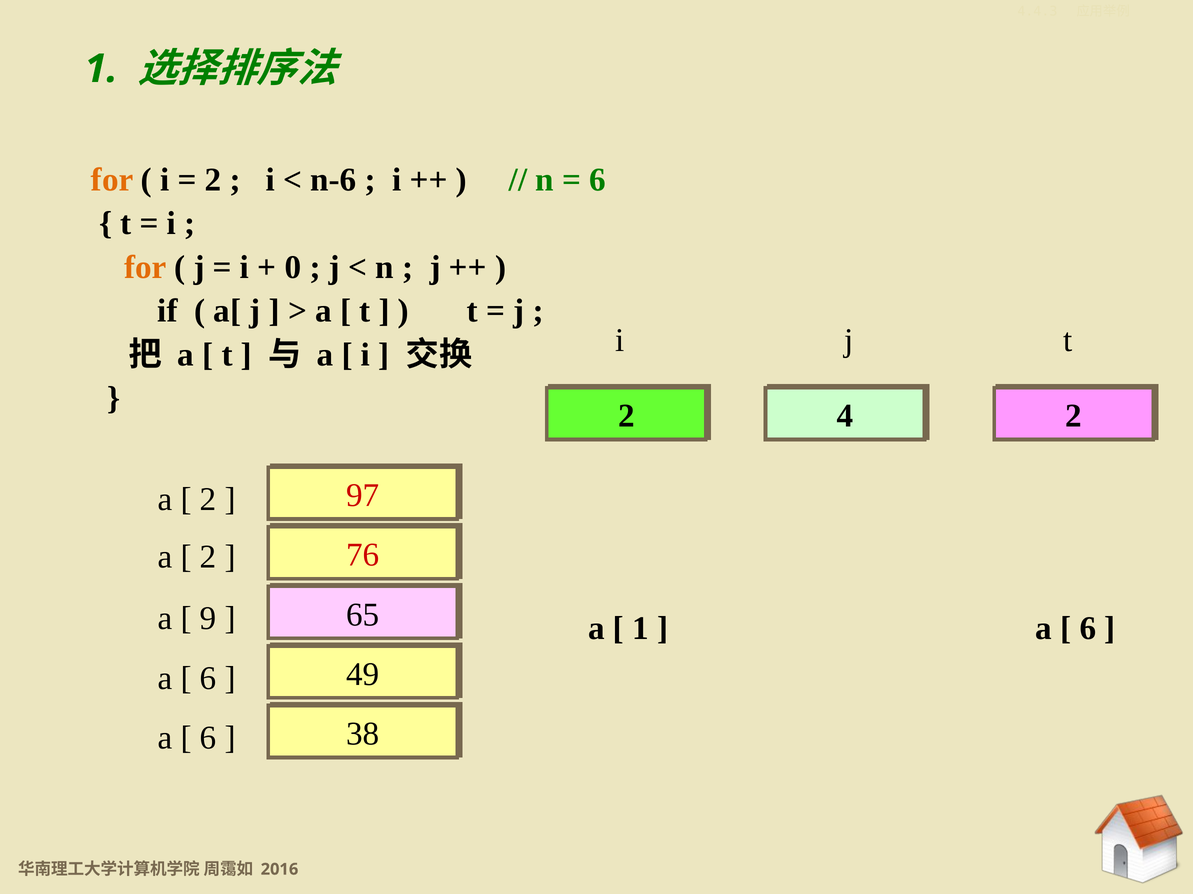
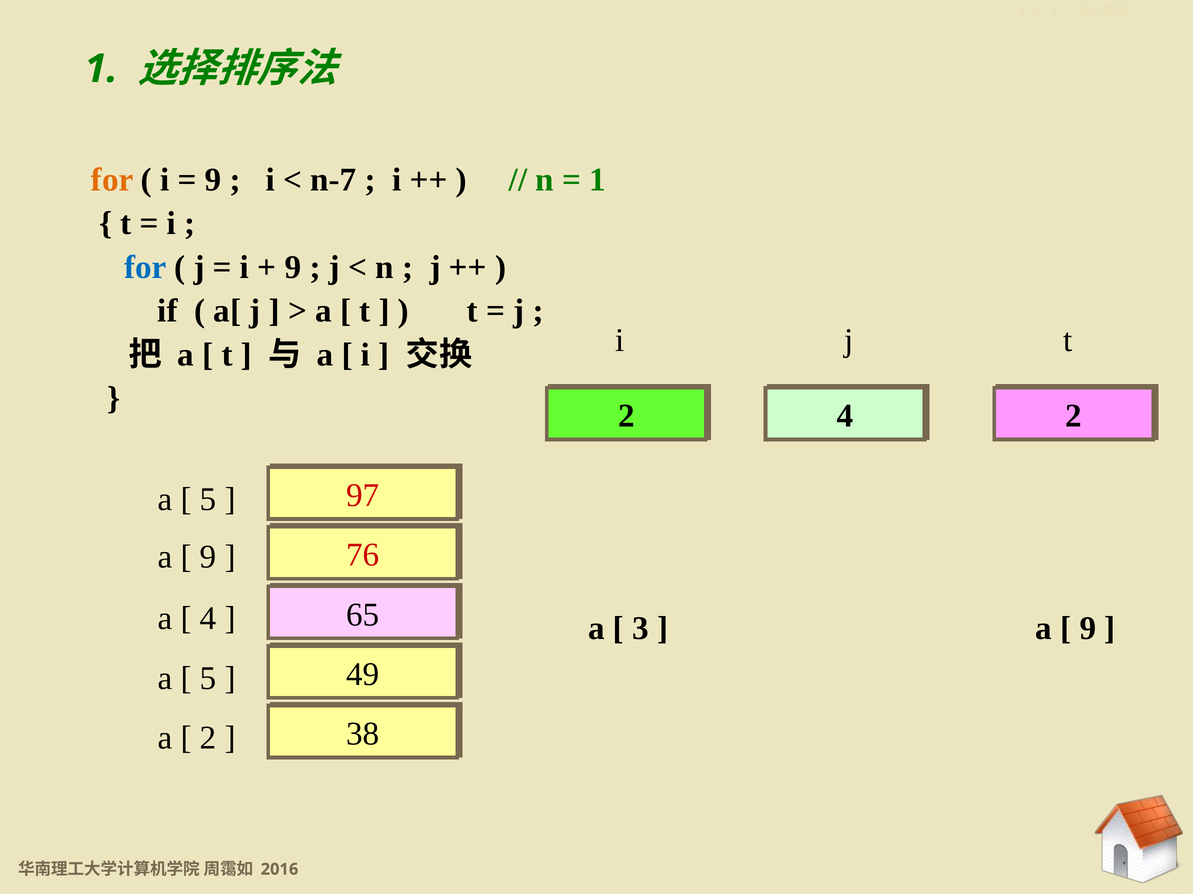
2: 2 -> 9 (213, 180)
n-6: n-6 -> n-7 (333, 180)
6: 6 -> 1 (598, 180)
for colour: orange -> blue (145, 267)
0: 0 -> 9 (293, 267)
2: 2 -> 5 (208, 500)
2: 2 -> 9 (208, 558)
9: 9 -> 4 (208, 619)
1: 1 -> 3 (640, 629)
6: 6 -> 9 (1088, 629)
6: 6 -> 5 (208, 679)
6: 6 -> 2 (208, 738)
